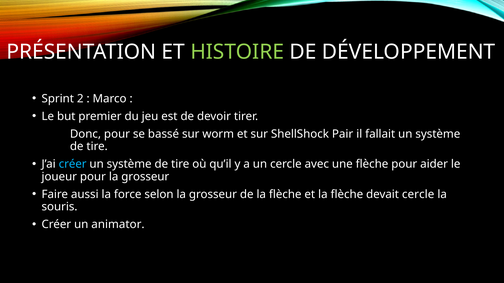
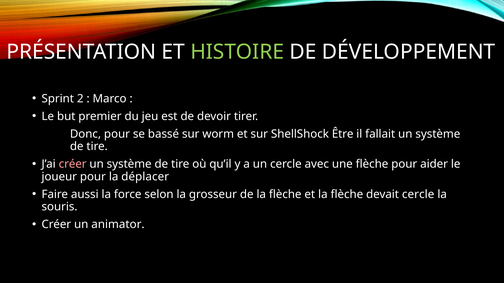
Pair: Pair -> Être (343, 134)
créer colour: light blue -> pink (73, 164)
pour la grosseur: grosseur -> déplacer (145, 177)
